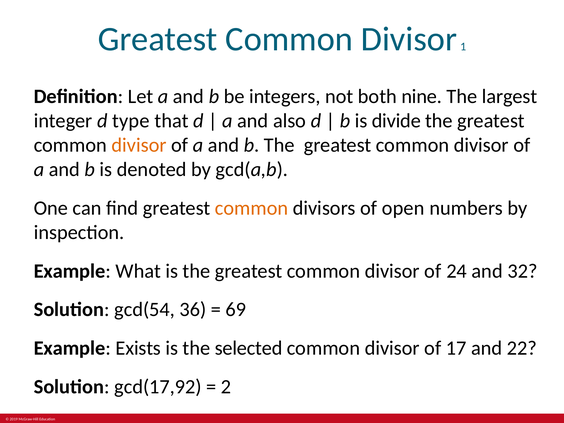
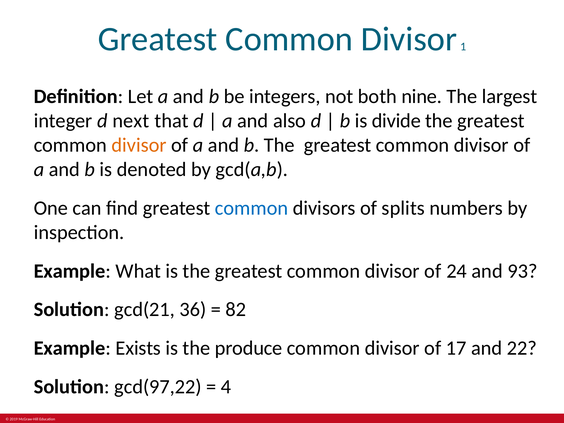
type: type -> next (131, 121)
common colour: orange -> blue (252, 208)
open: open -> splits (403, 208)
32: 32 -> 93 (522, 271)
gcd(54: gcd(54 -> gcd(21 (145, 310)
69: 69 -> 82 (236, 310)
selected: selected -> produce (249, 348)
gcd(17,92: gcd(17,92 -> gcd(97,22 (158, 387)
2: 2 -> 4 (226, 387)
